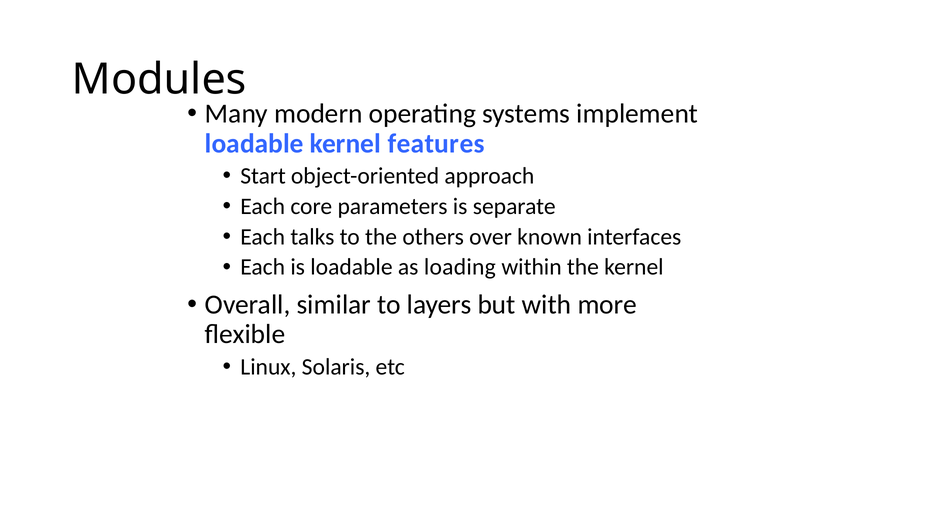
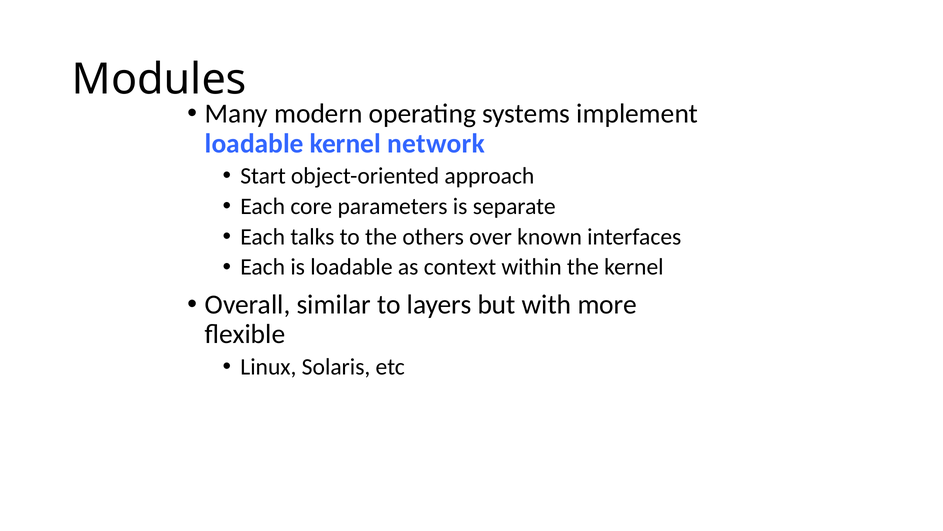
features: features -> network (436, 143)
loading: loading -> context (460, 267)
